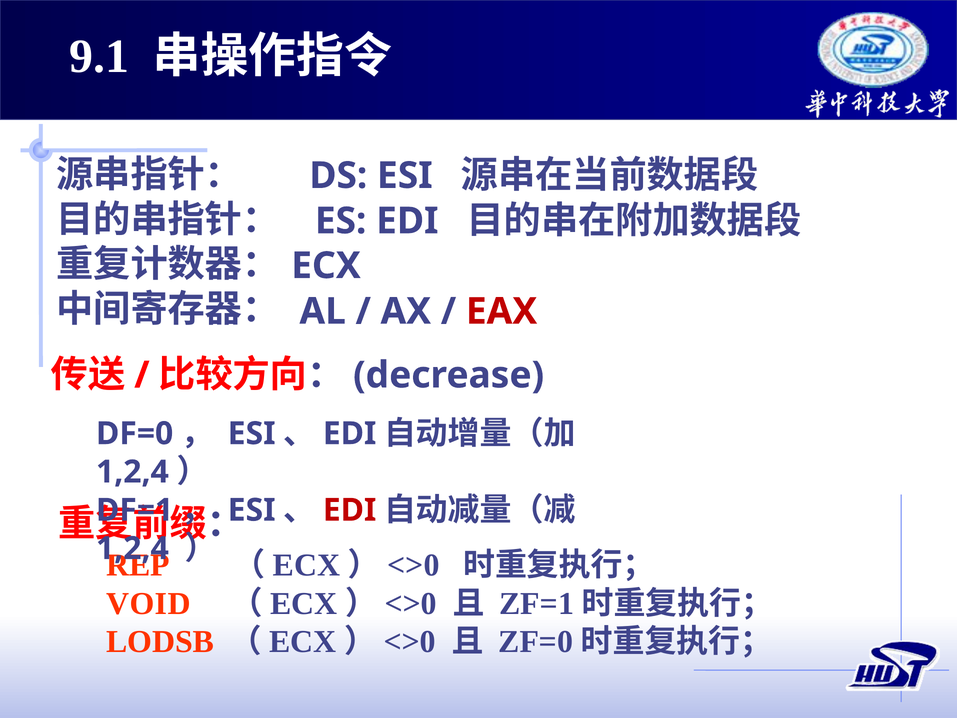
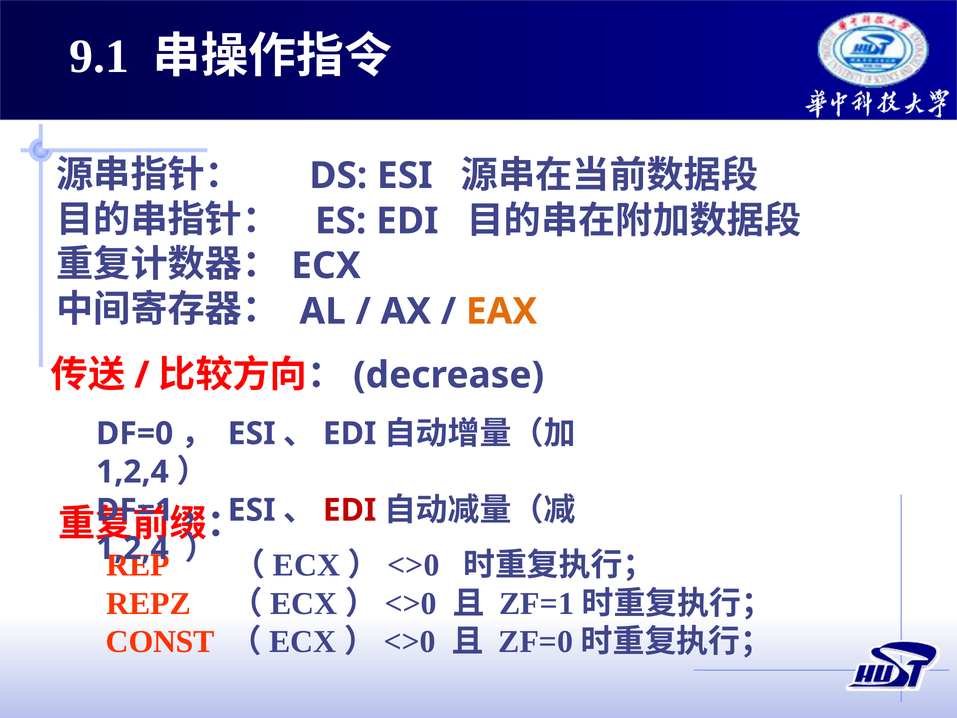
EAX colour: red -> orange (502, 311)
VOID: VOID -> REPZ (149, 603)
LODSB: LODSB -> CONST (160, 642)
